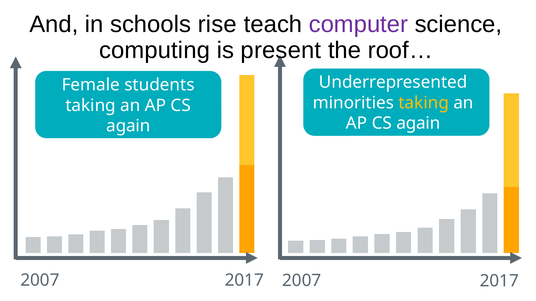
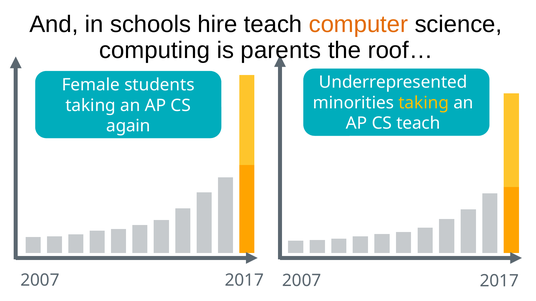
rise: rise -> hire (217, 24)
computer colour: purple -> orange (358, 24)
present: present -> parents (281, 50)
again: again -> teach (418, 124)
